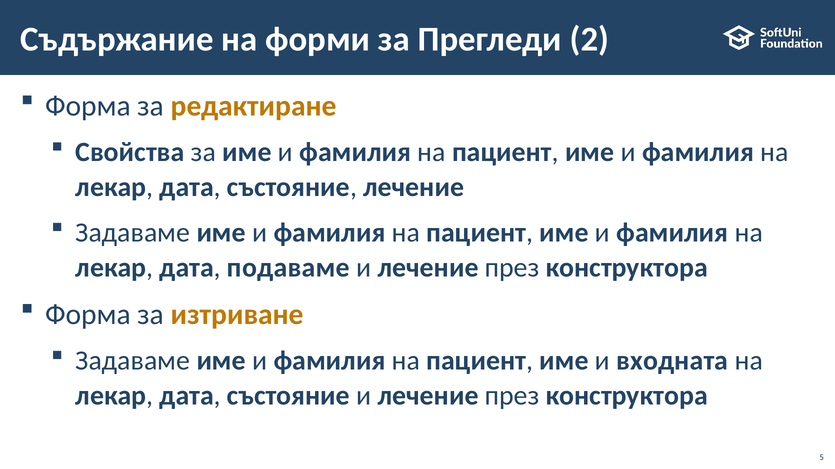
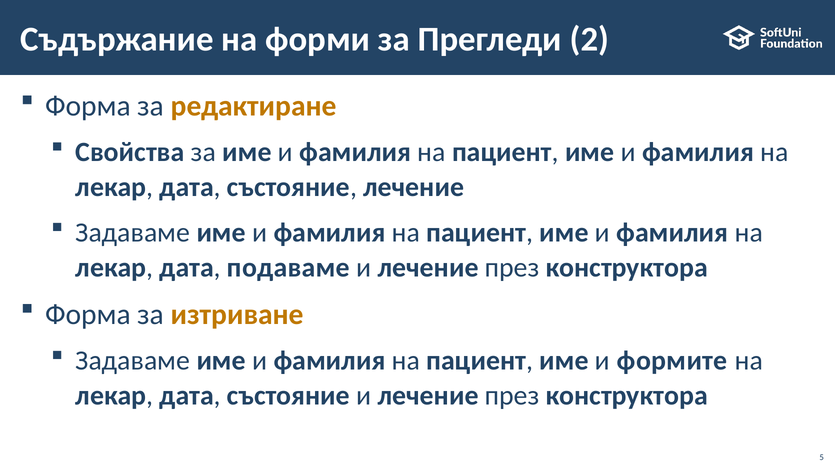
входната: входната -> формите (672, 361)
